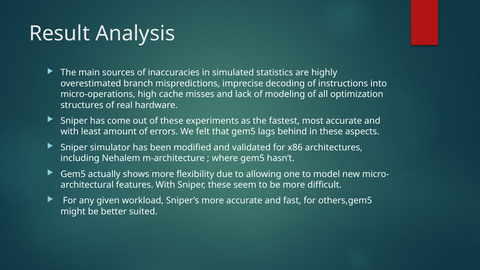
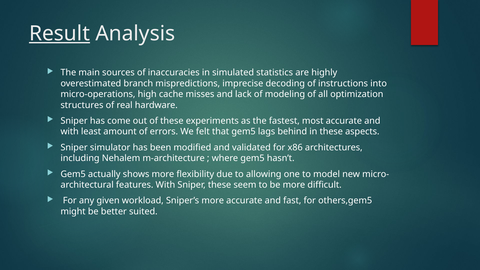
Result underline: none -> present (59, 34)
